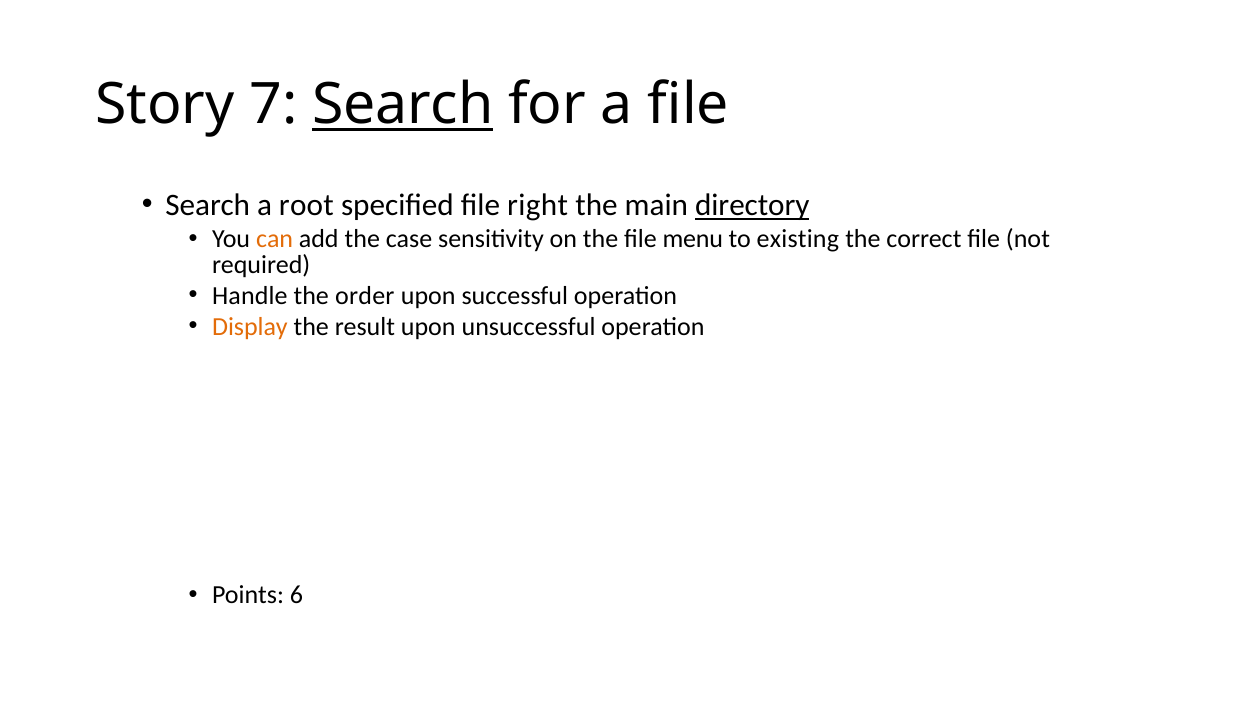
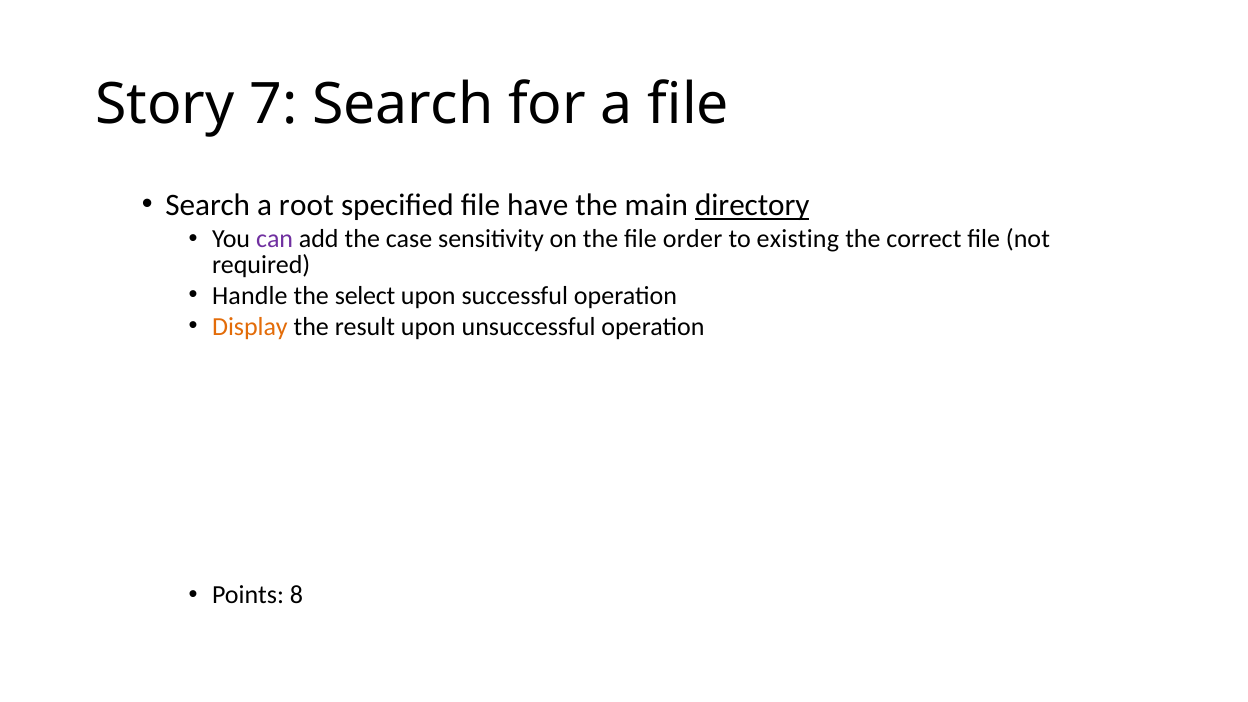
Search underline: present -> none (403, 105)
right: right -> have (538, 205)
can colour: orange -> purple (275, 239)
menu: menu -> order (693, 239)
order: order -> select (365, 296)
6: 6 -> 8 (297, 595)
